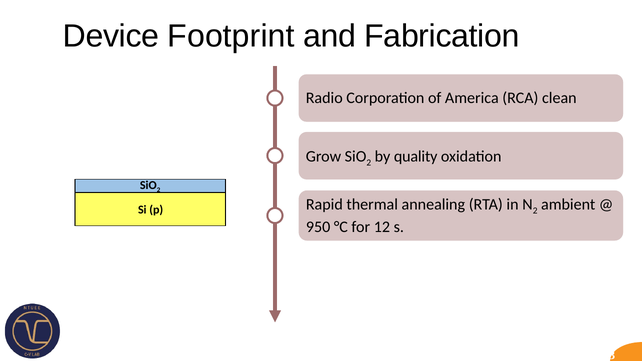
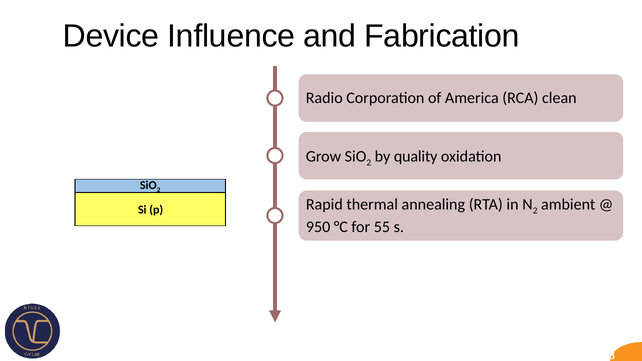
Footprint: Footprint -> Influence (231, 36)
12: 12 -> 55 (382, 227)
